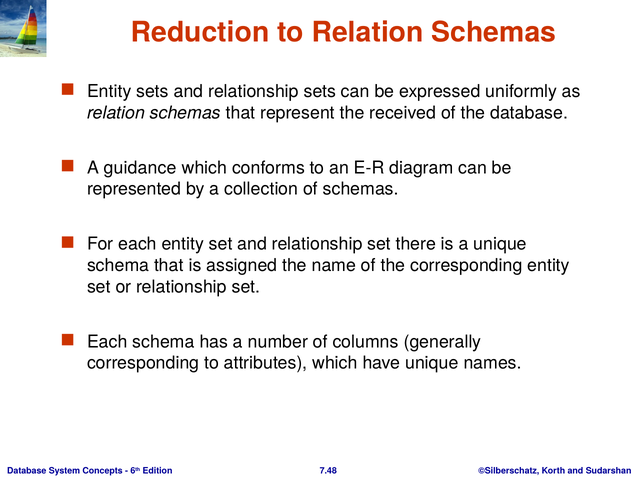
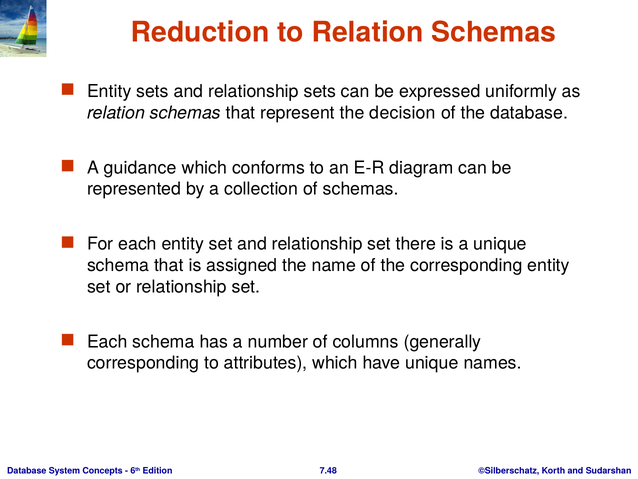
received: received -> decision (403, 113)
